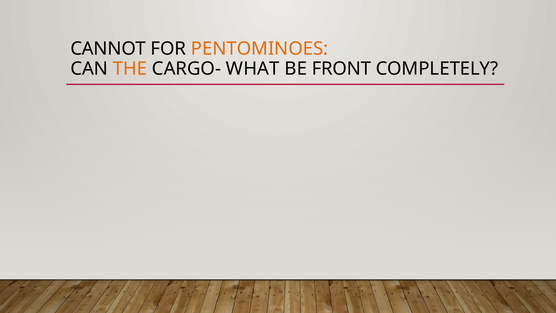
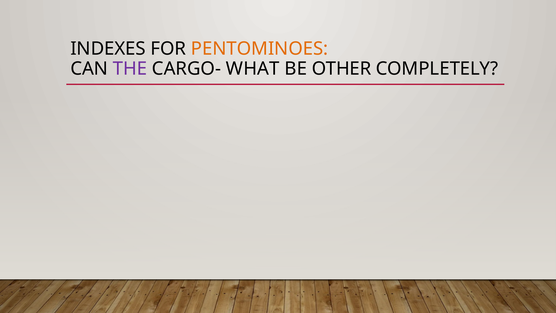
CANNOT: CANNOT -> INDEXES (108, 49)
THE colour: orange -> purple (130, 69)
FRONT: FRONT -> OTHER (342, 69)
